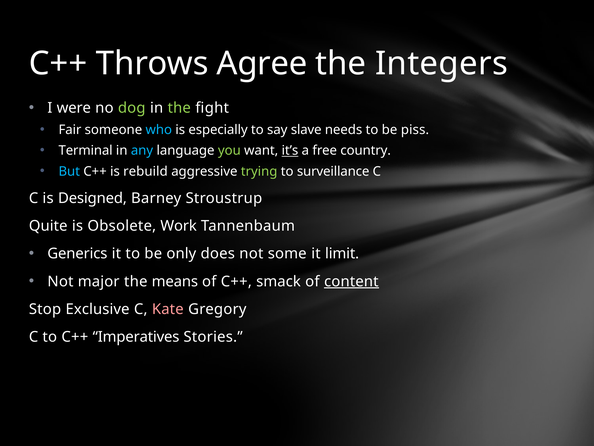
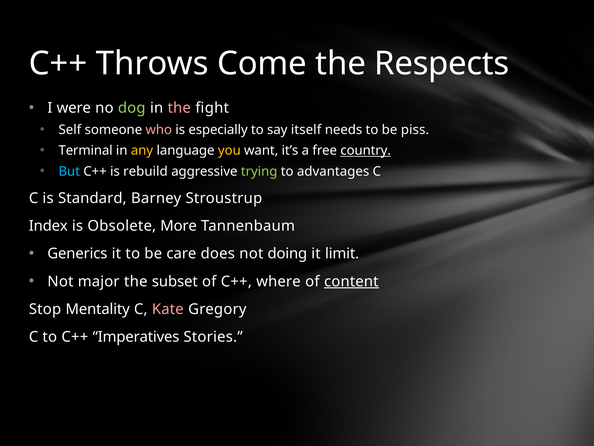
Agree: Agree -> Come (262, 64)
Integers: Integers -> Respects (442, 64)
the colour: light green -> pink (179, 108)
Fair: Fair -> Self (70, 130)
who colour: light blue -> pink (159, 130)
slave: slave -> itself (306, 130)
any colour: light blue -> yellow (142, 150)
you colour: light green -> yellow (229, 150)
it’s underline: present -> none (290, 150)
country underline: none -> present (366, 150)
surveillance: surveillance -> advantages (333, 171)
Designed: Designed -> Standard (92, 198)
Quite: Quite -> Index (48, 226)
Work: Work -> More (179, 226)
only: only -> care (181, 253)
some: some -> doing (287, 253)
means: means -> subset (175, 281)
smack: smack -> where (278, 281)
Exclusive: Exclusive -> Mentality (98, 309)
